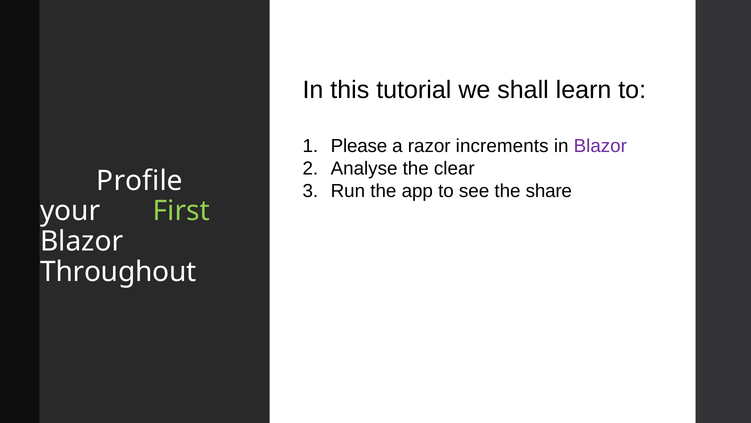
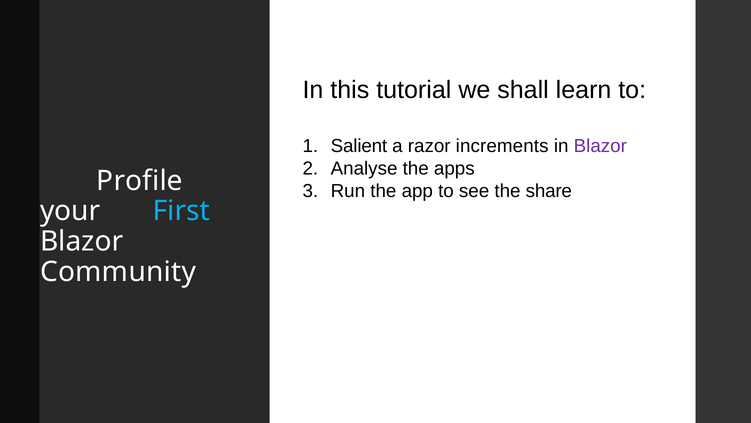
Please: Please -> Salient (359, 146)
clear: clear -> apps (454, 168)
First colour: light green -> light blue (181, 211)
Throughout: Throughout -> Community (118, 272)
